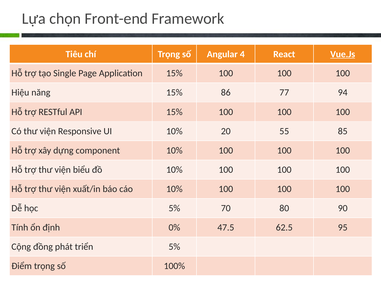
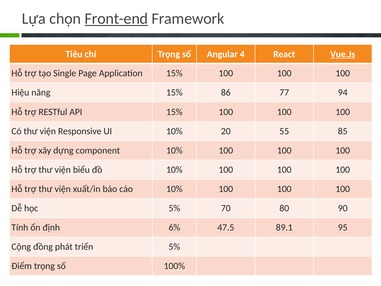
Front-end underline: none -> present (116, 19)
0%: 0% -> 6% (174, 227)
62.5: 62.5 -> 89.1 (284, 227)
